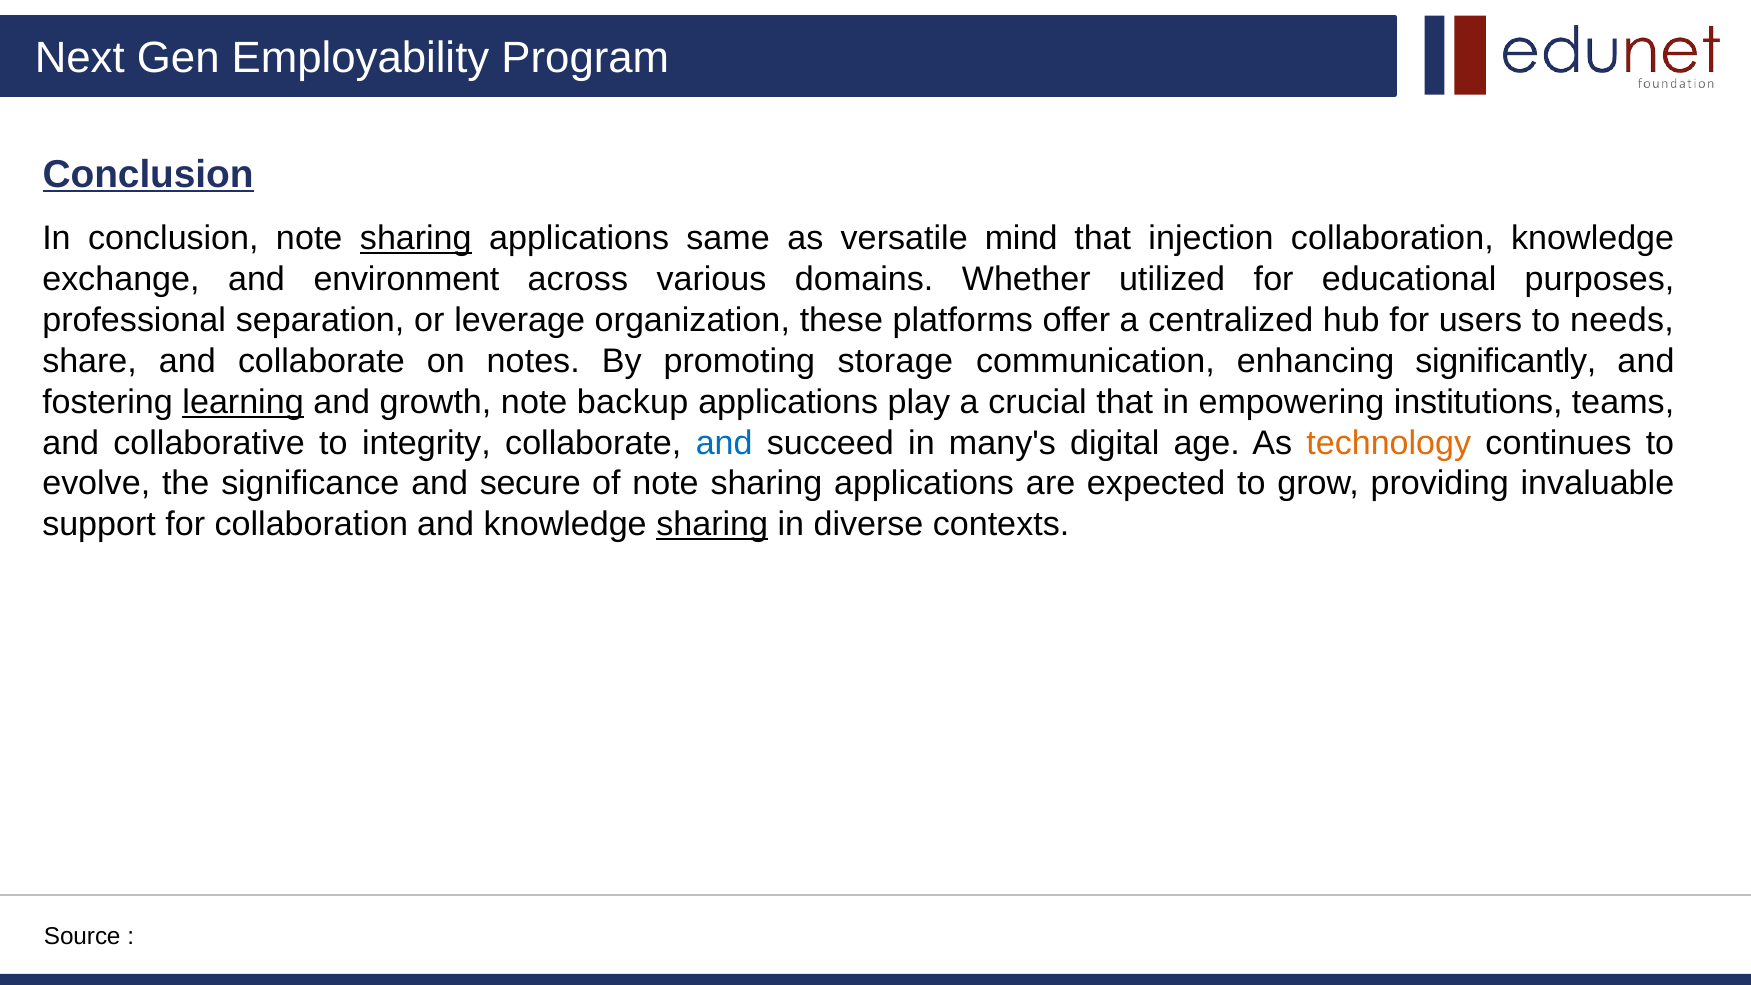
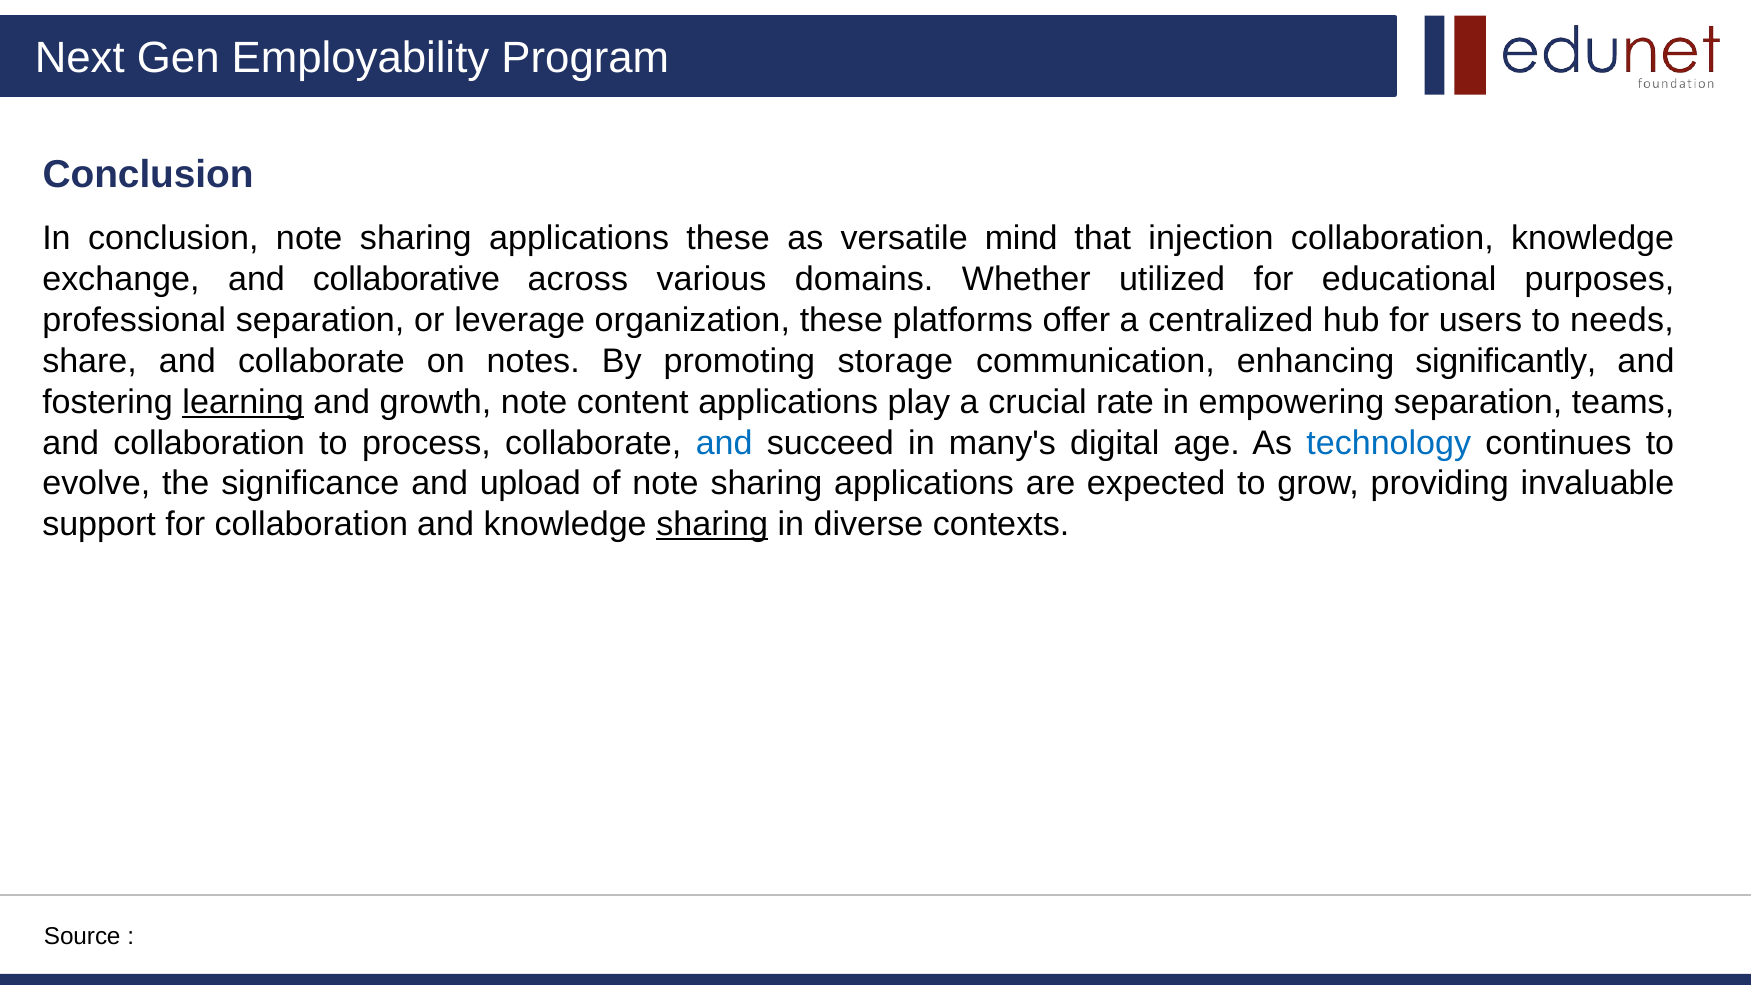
Conclusion underline: present -> none (148, 174)
sharing underline: present -> none (416, 238)
applications same: same -> these (728, 238)
environment: environment -> collaborative (406, 279)
backup: backup -> content (633, 402)
crucial that: that -> rate (1125, 402)
empowering institutions: institutions -> separation (1478, 402)
and collaborative: collaborative -> collaboration (209, 443)
integrity: integrity -> process (426, 443)
technology colour: orange -> blue (1389, 443)
secure: secure -> upload (530, 484)
